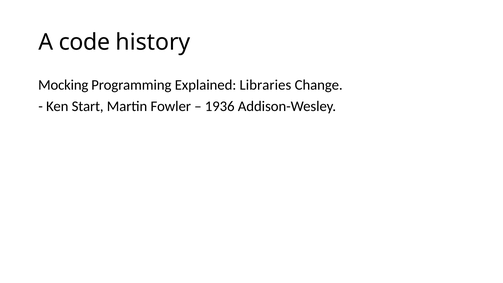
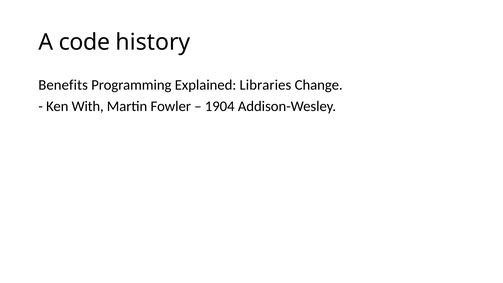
Mocking: Mocking -> Benefits (63, 85)
Start: Start -> With (88, 106)
1936: 1936 -> 1904 (220, 106)
